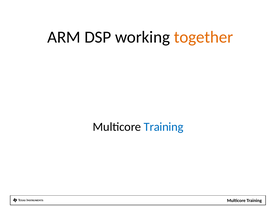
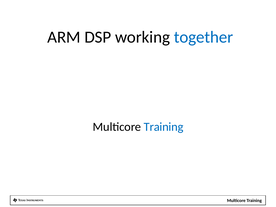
together colour: orange -> blue (203, 37)
